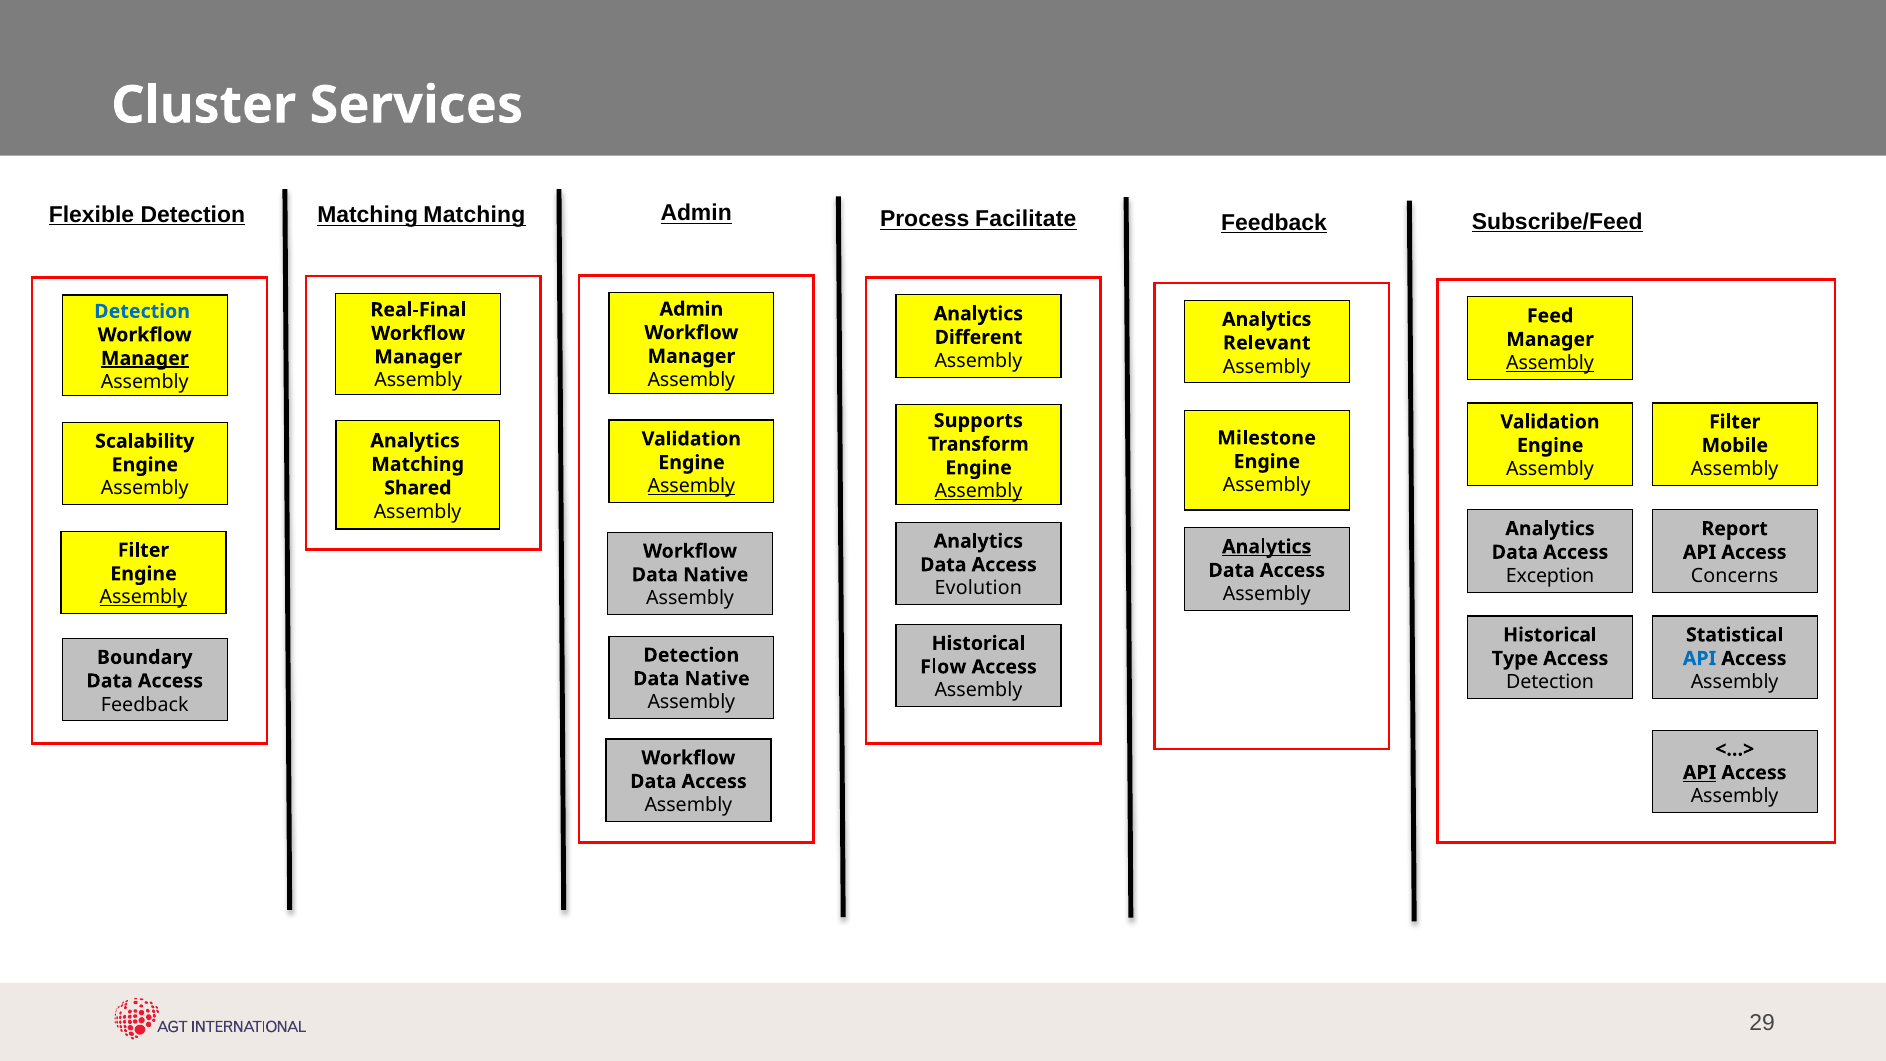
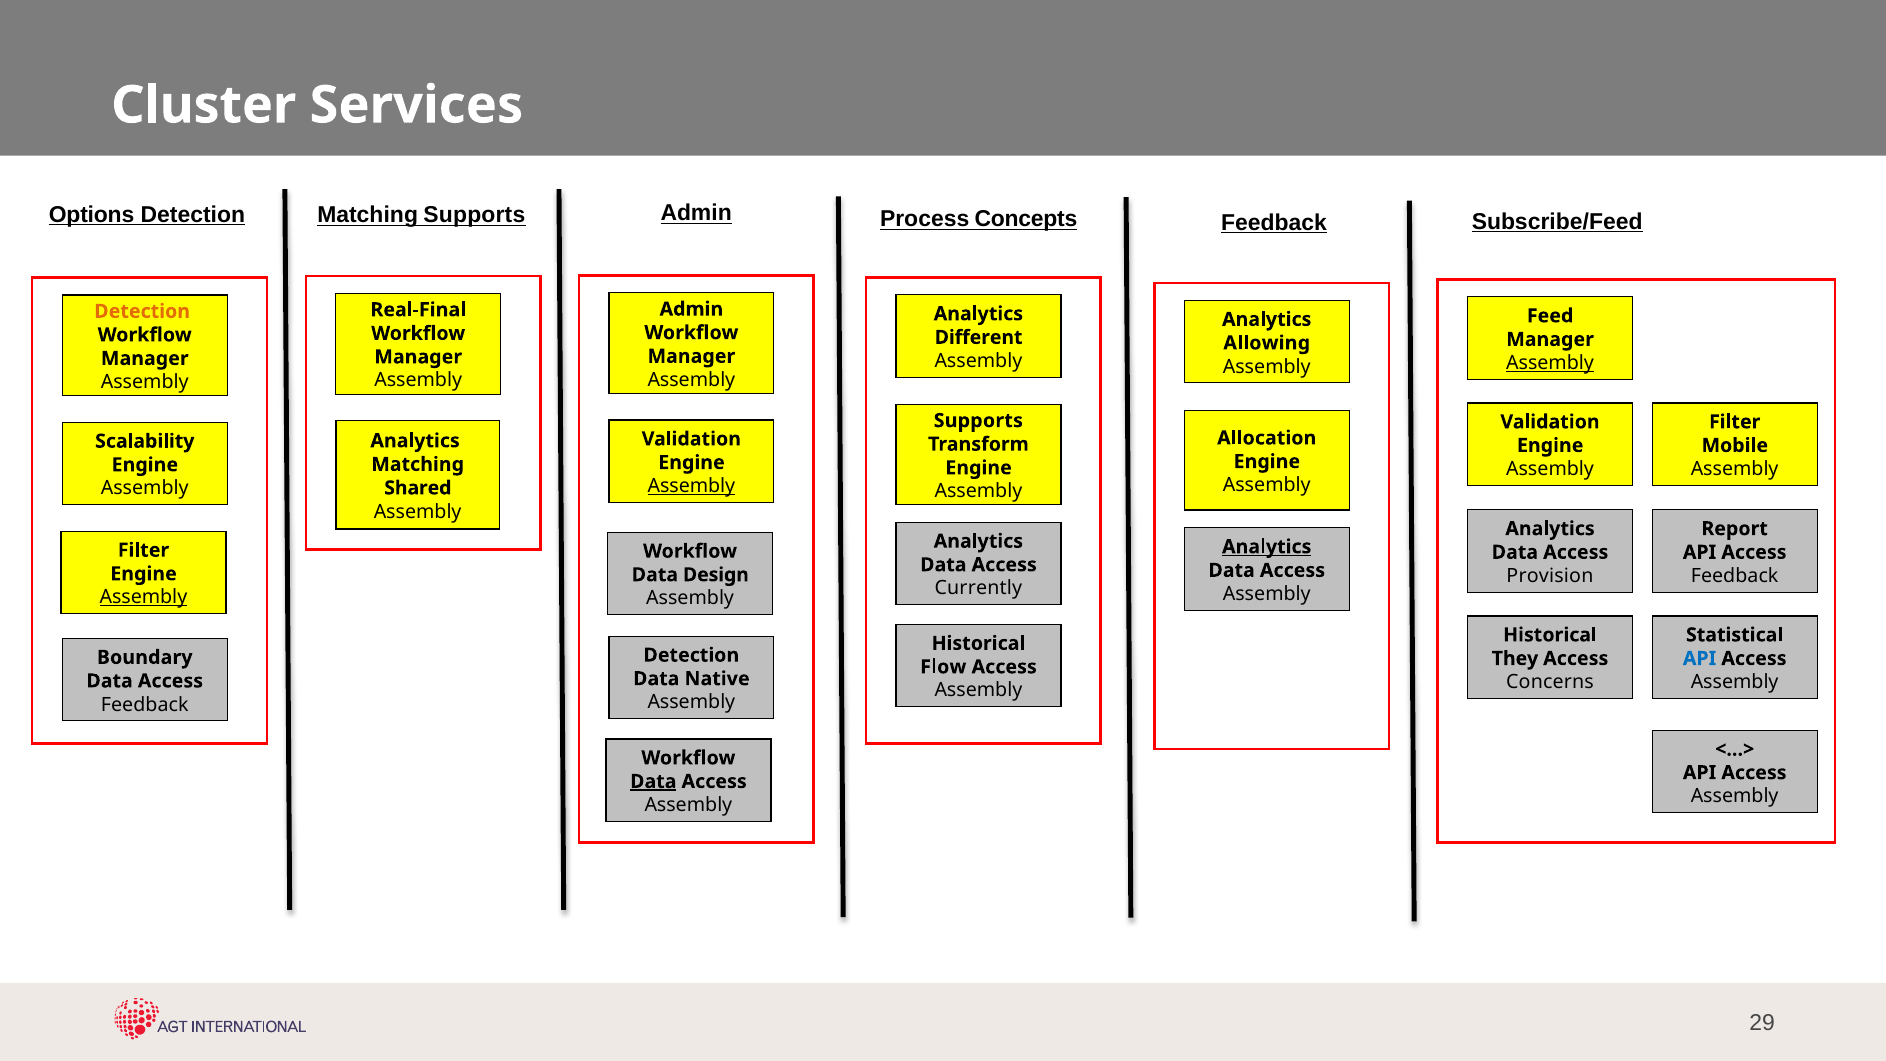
Flexible: Flexible -> Options (92, 214)
Matching Matching: Matching -> Supports (474, 215)
Facilitate: Facilitate -> Concepts (1026, 219)
Detection colour: blue -> orange (142, 311)
Relevant: Relevant -> Allowing (1267, 343)
Manager underline: present -> none (145, 358)
Milestone: Milestone -> Allocation (1267, 438)
Assembly underline: present -> none (978, 491)
Exception: Exception -> Provision (1550, 576)
Concerns: Concerns -> Feedback (1735, 576)
Native: Native -> Design (716, 575)
Evolution: Evolution -> Currently (978, 588)
Type: Type -> They (1515, 658)
Detection: Detection -> Concerns (1550, 682)
API underline: present -> none (1700, 773)
Data underline: none -> present (653, 781)
